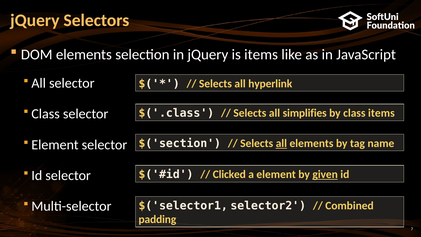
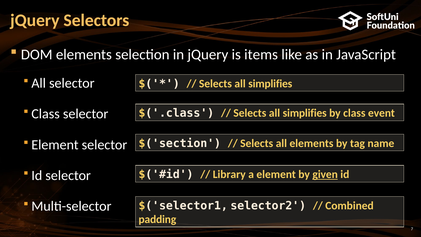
hyperlink: hyperlink -> simplifies (270, 84)
class items: items -> event (381, 113)
all underline: present -> none (281, 143)
Clicked: Clicked -> Library (229, 174)
